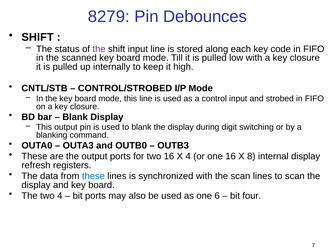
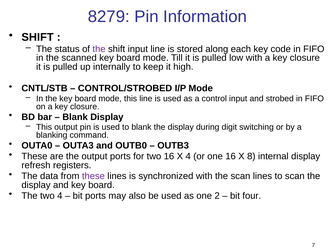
Debounces: Debounces -> Information (205, 17)
these colour: blue -> purple (93, 176)
6: 6 -> 2 (217, 196)
